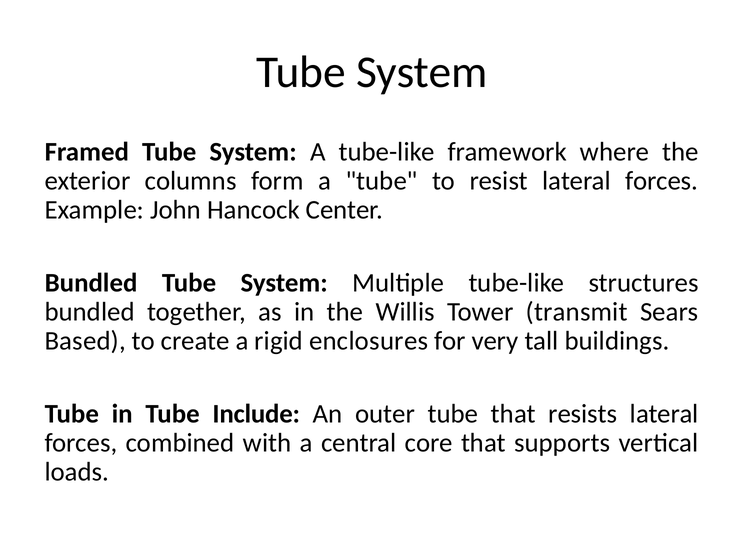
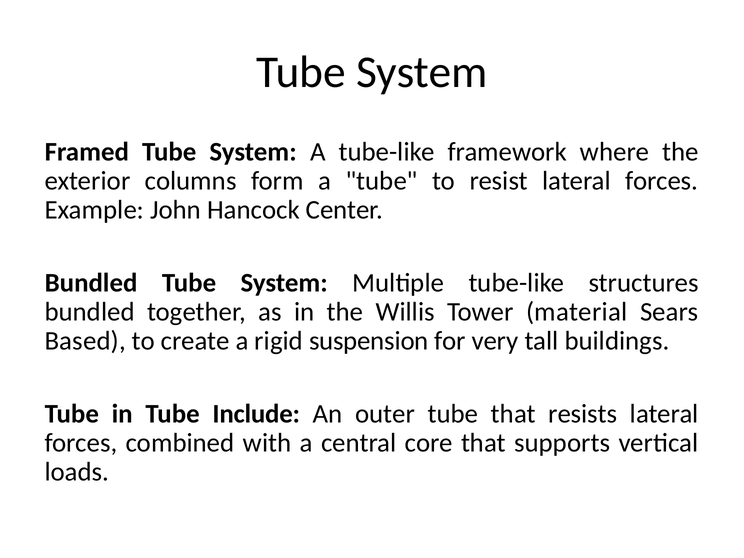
transmit: transmit -> material (577, 312)
enclosures: enclosures -> suspension (369, 341)
